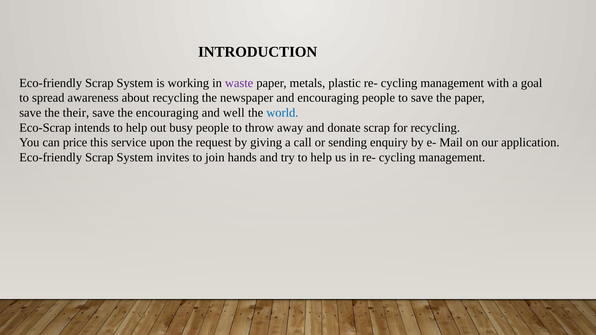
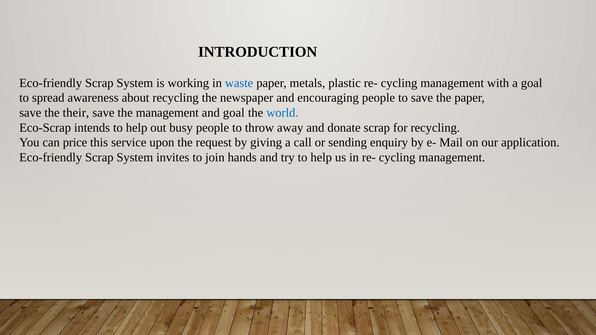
waste colour: purple -> blue (239, 83)
the encouraging: encouraging -> management (167, 113)
and well: well -> goal (234, 113)
